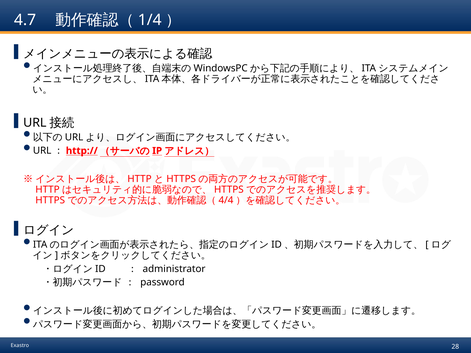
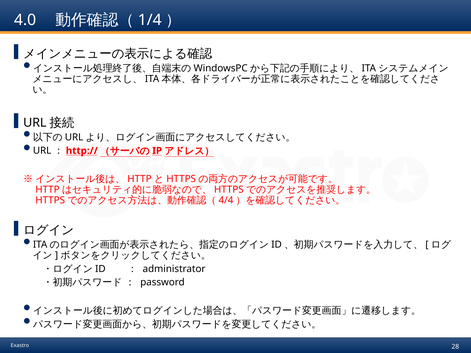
4.7: 4.7 -> 4.0 (25, 20)
